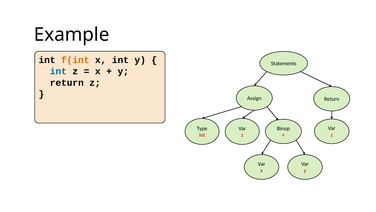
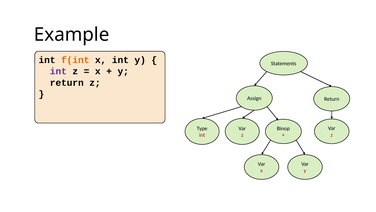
int colour: blue -> purple (58, 71)
